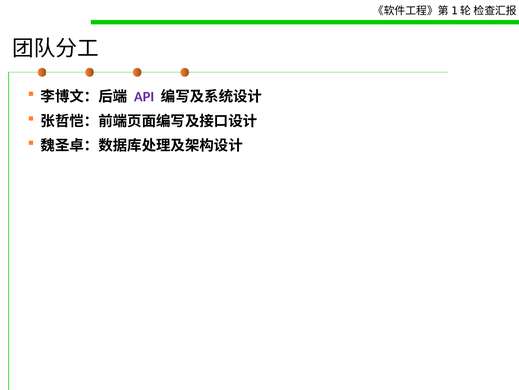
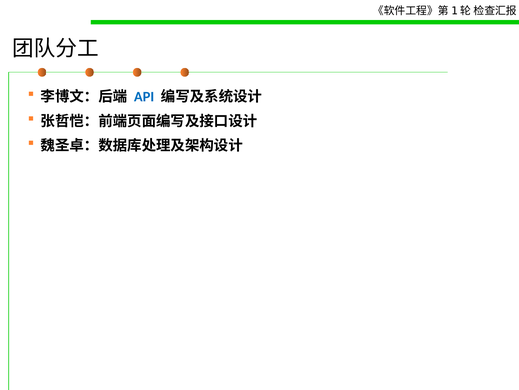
API colour: purple -> blue (144, 97)
